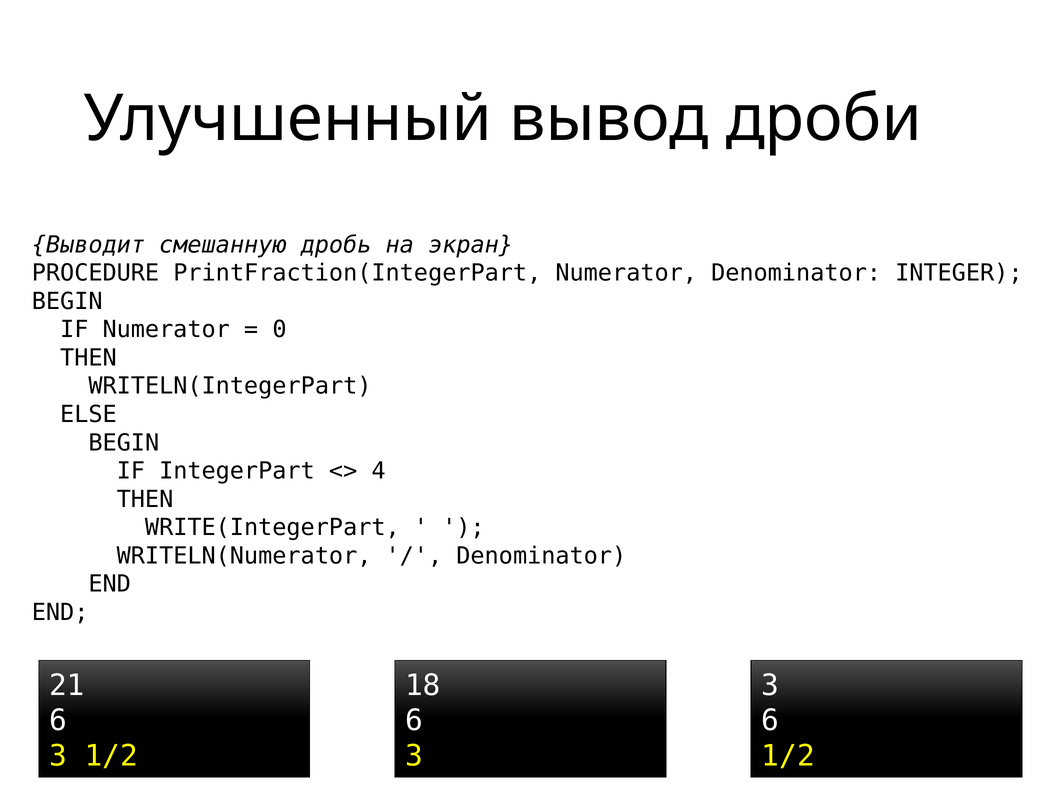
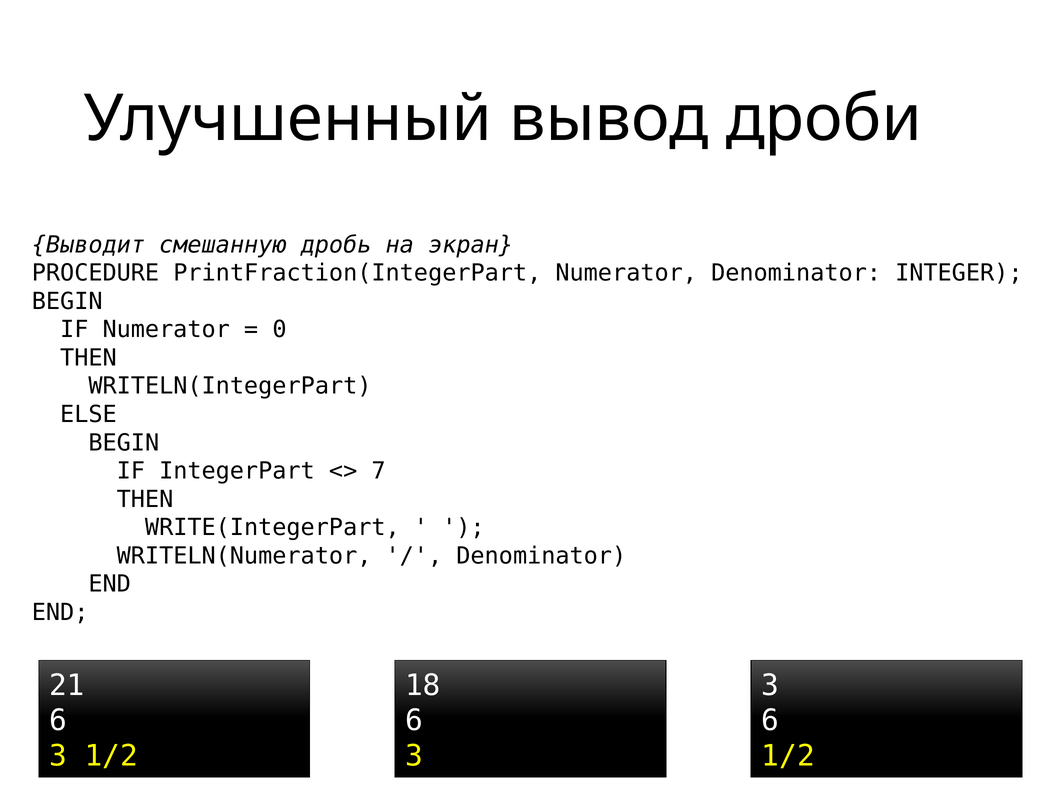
4: 4 -> 7 (379, 471)
